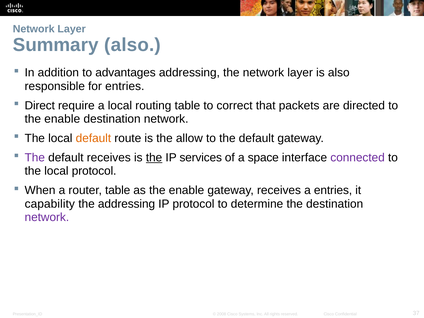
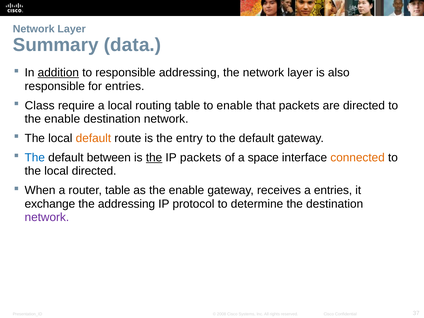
Summary also: also -> data (133, 45)
addition underline: none -> present (58, 73)
to advantages: advantages -> responsible (125, 73)
Direct: Direct -> Class (40, 105)
to correct: correct -> enable (235, 105)
allow: allow -> entry (189, 138)
The colour: purple -> blue (35, 158)
default receives: receives -> between (109, 158)
IP services: services -> packets (201, 158)
connected colour: purple -> orange (358, 158)
local protocol: protocol -> directed (94, 171)
capability: capability -> exchange (50, 204)
